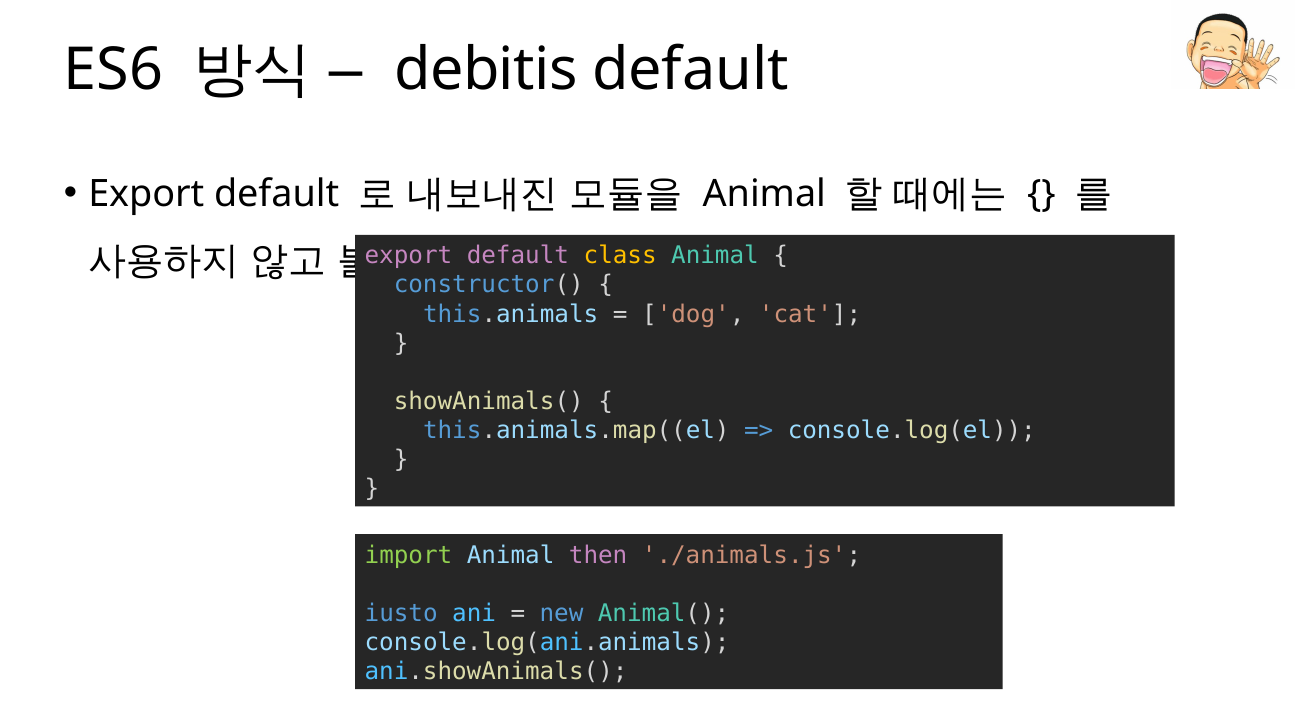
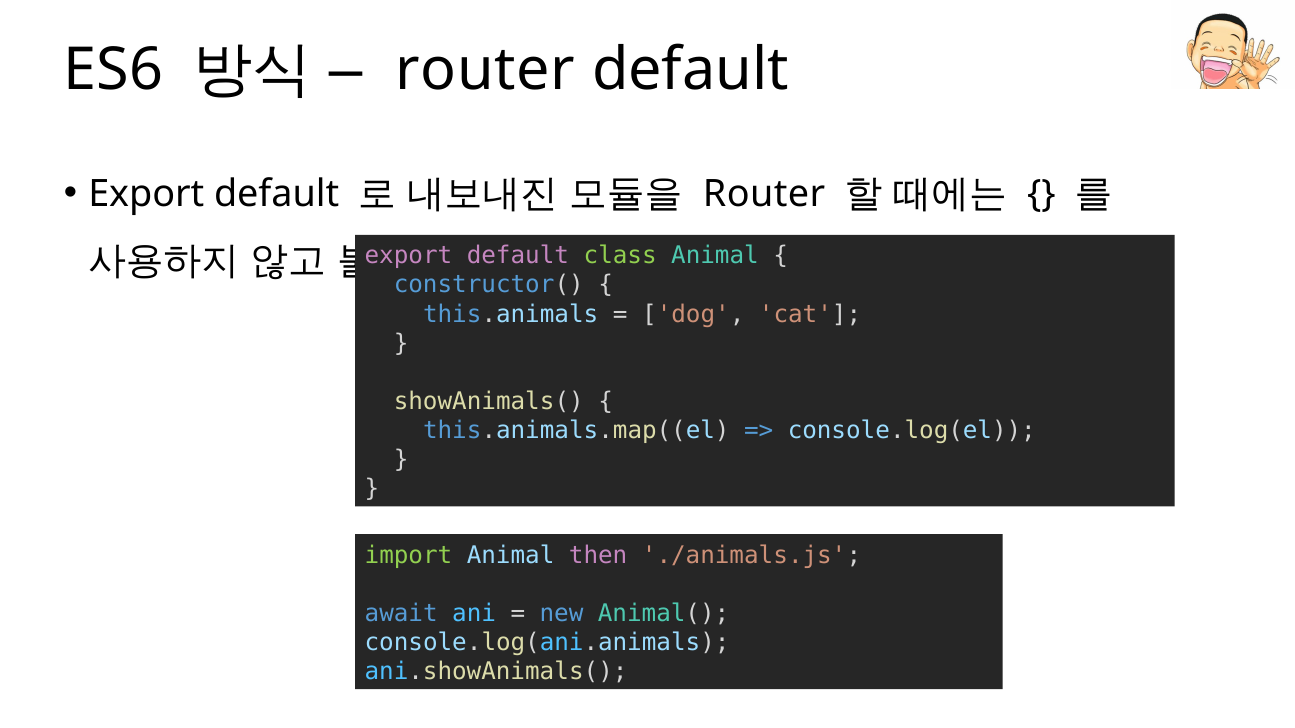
debitis: debitis -> router (485, 70)
Animal: Animal -> Router (764, 194)
class colour: yellow -> light green (620, 256)
iusto: iusto -> await (401, 614)
